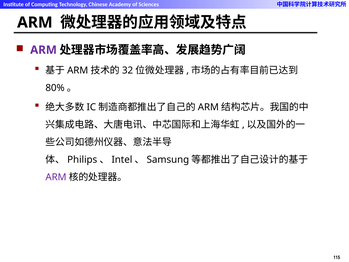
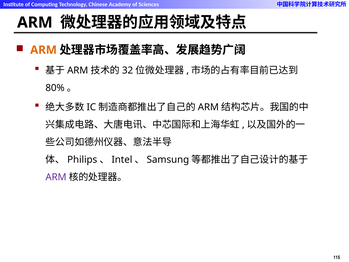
ARM colour: purple -> orange (43, 50)
